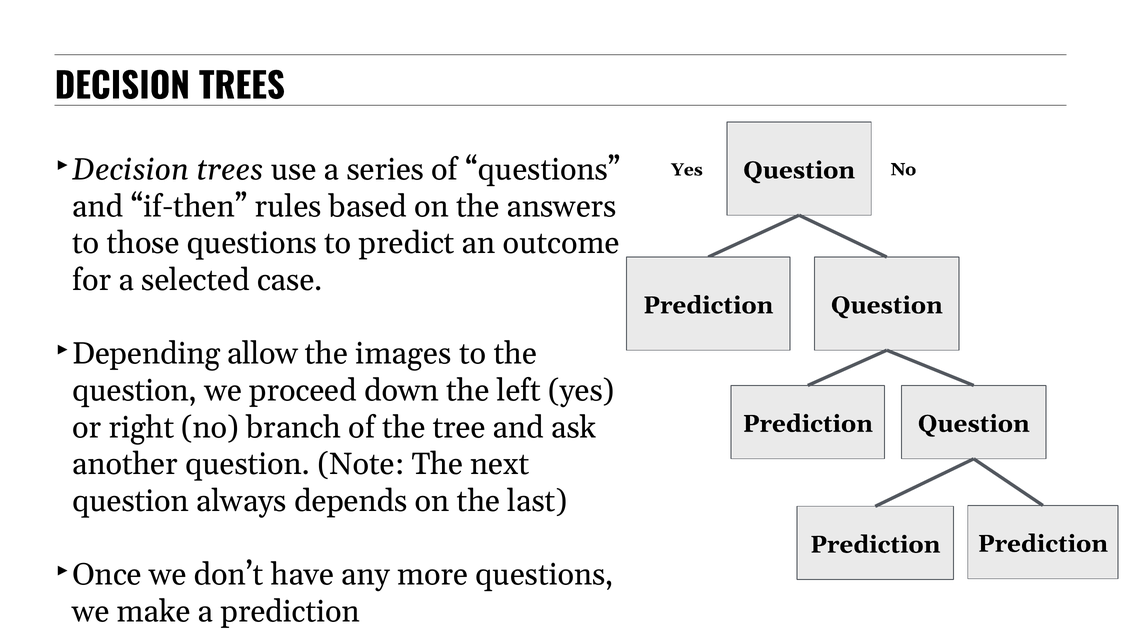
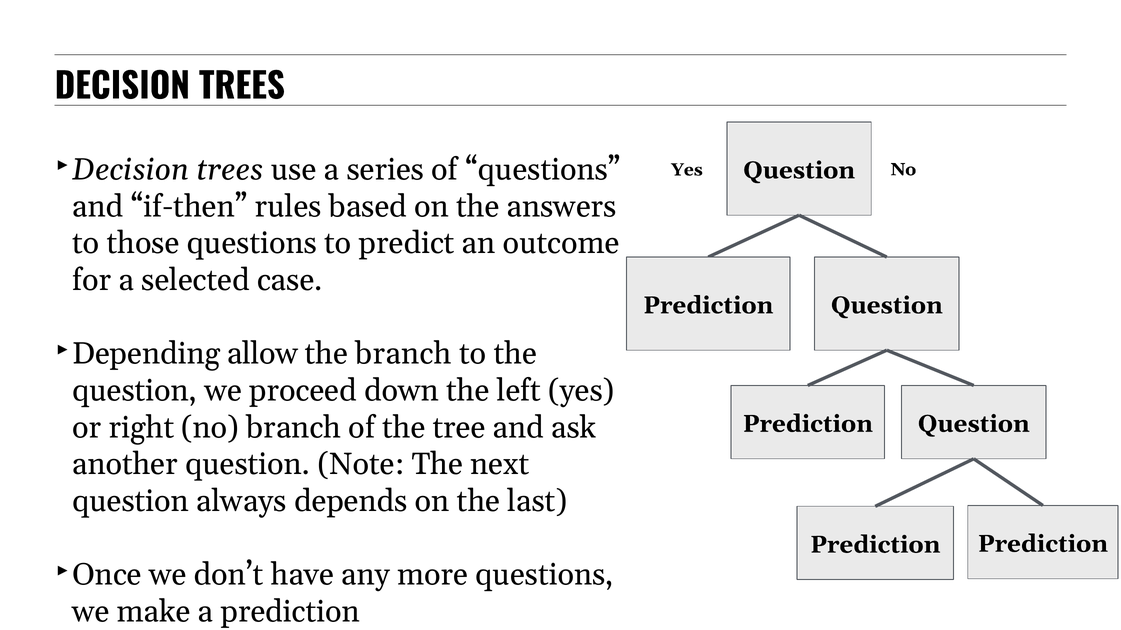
the images: images -> branch (403, 354)
